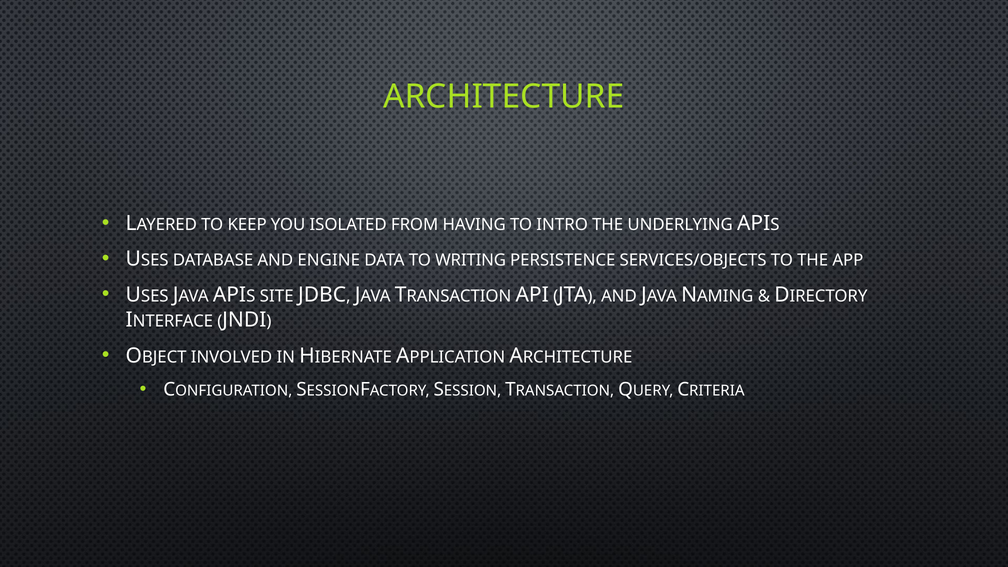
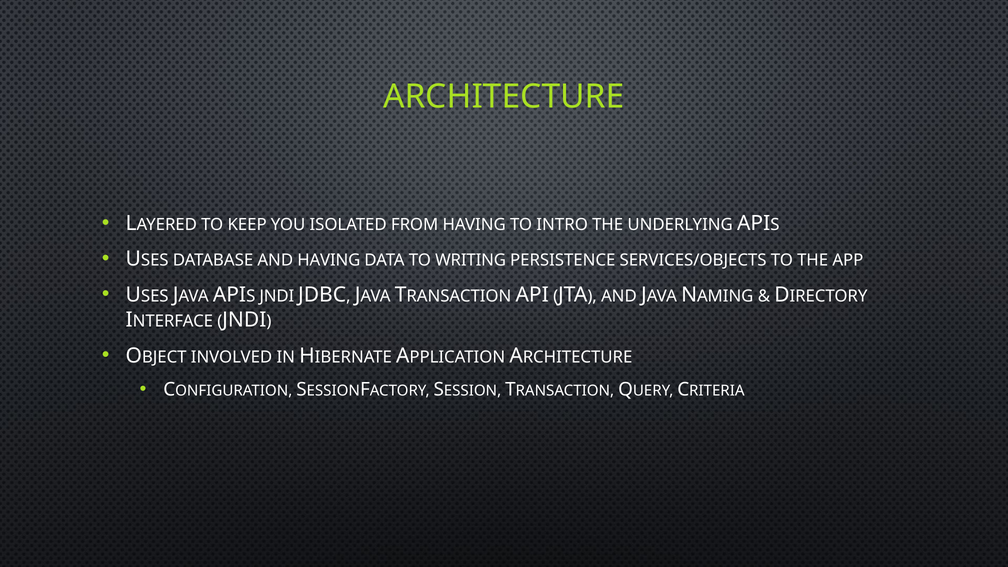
AND ENGINE: ENGINE -> HAVING (329, 260)
SITE: SITE -> JNDI (277, 296)
